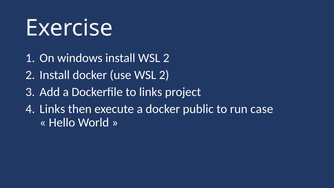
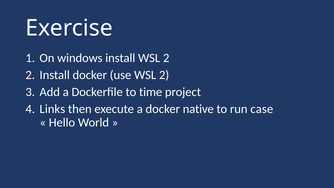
to links: links -> time (151, 92)
public: public -> native (198, 109)
